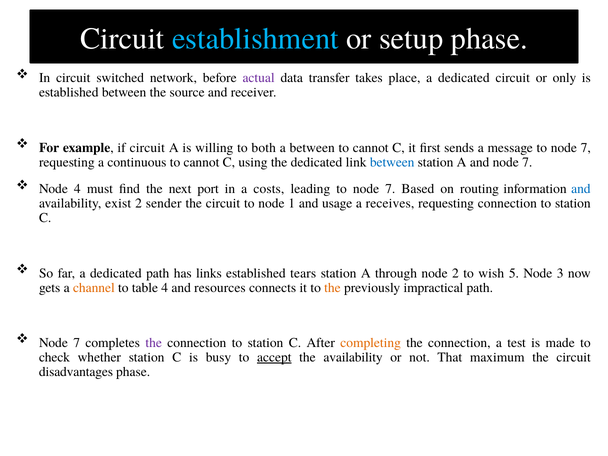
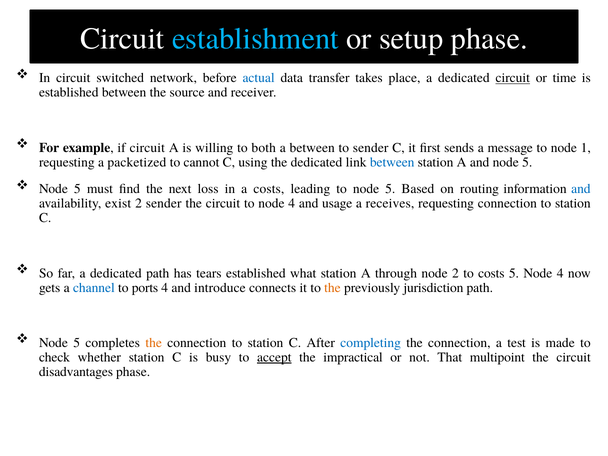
actual colour: purple -> blue (259, 78)
circuit underline: none -> present (513, 78)
only: only -> time (564, 78)
cannot: cannot -> sender (371, 148)
message to node 7: 7 -> 1 (586, 148)
continuous: continuous -> packetized (137, 162)
and node 7: 7 -> 5 (527, 162)
4: 4 -> 5 (77, 189)
port: port -> loss (208, 189)
leading to node 7: 7 -> 5 (390, 189)
to node 1: 1 -> 4 (292, 203)
links: links -> tears (209, 273)
tears: tears -> what (303, 273)
to wish: wish -> costs (491, 273)
5 Node 3: 3 -> 4 (560, 273)
channel colour: orange -> blue (94, 288)
table: table -> ports (145, 288)
resources: resources -> introduce (220, 288)
impractical: impractical -> jurisdiction (433, 288)
7: 7 -> 5 (77, 343)
the colour: purple -> orange (154, 343)
completing colour: orange -> blue (371, 343)
the availability: availability -> impractical (353, 357)
maximum: maximum -> multipoint (497, 357)
